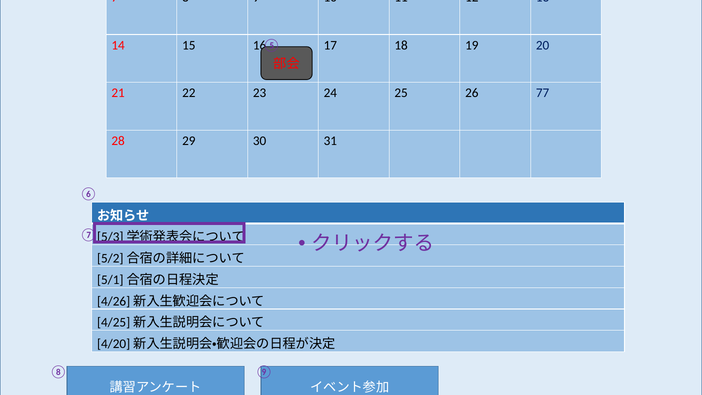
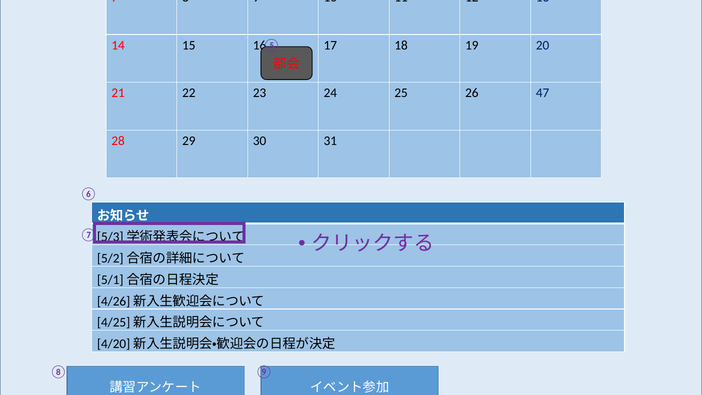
77: 77 -> 47 (543, 93)
